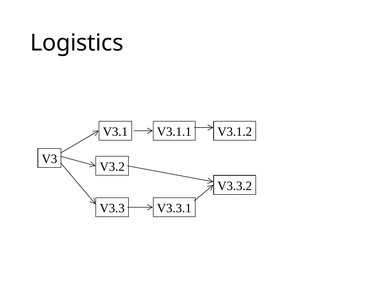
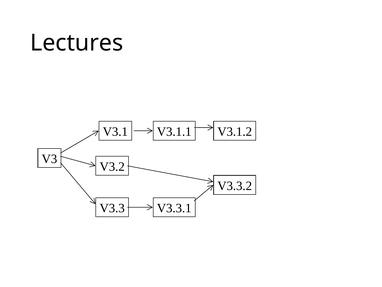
Logistics: Logistics -> Lectures (77, 43)
